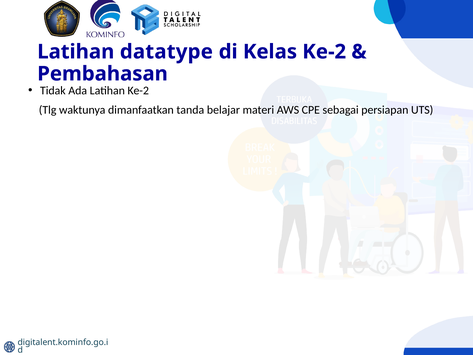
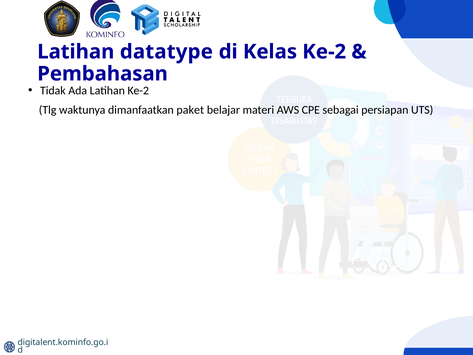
tanda: tanda -> paket (190, 110)
